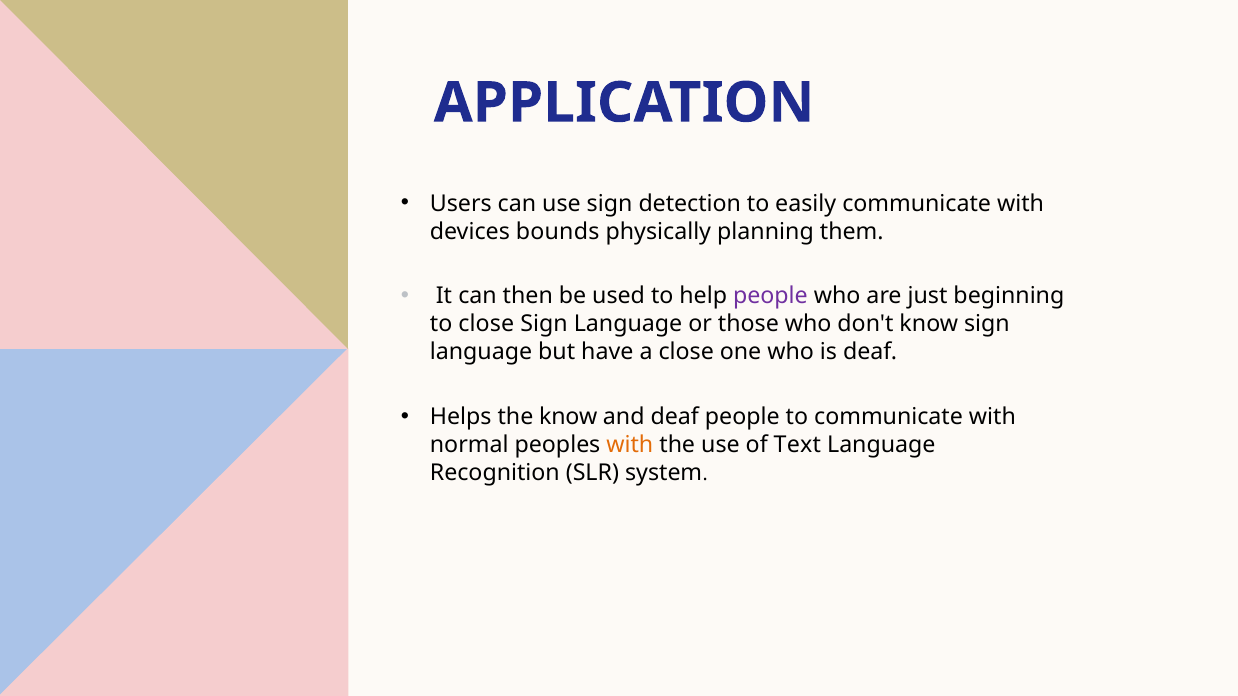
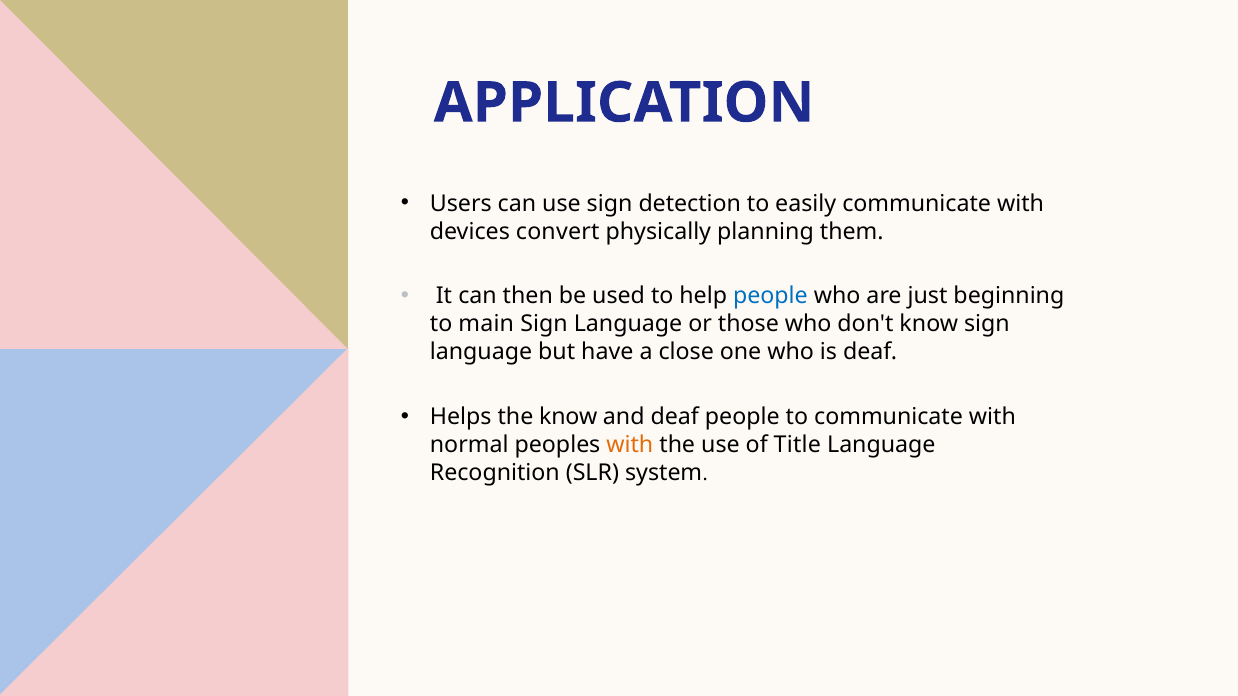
bounds: bounds -> convert (558, 231)
people colour: purple -> blue (770, 296)
to close: close -> main (486, 324)
Text: Text -> Title (797, 445)
